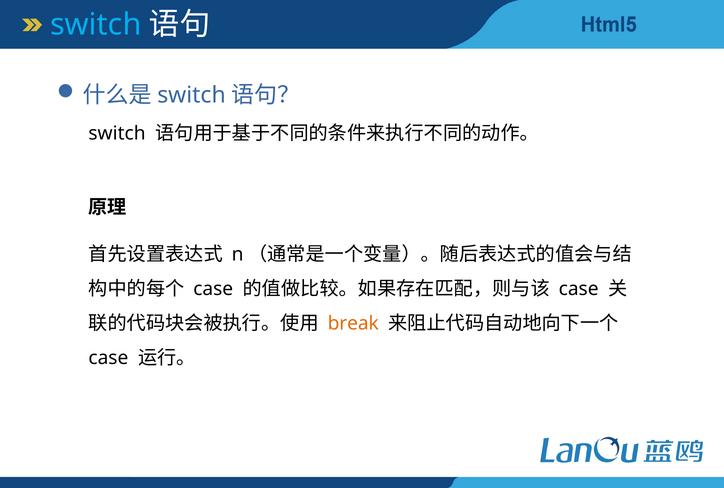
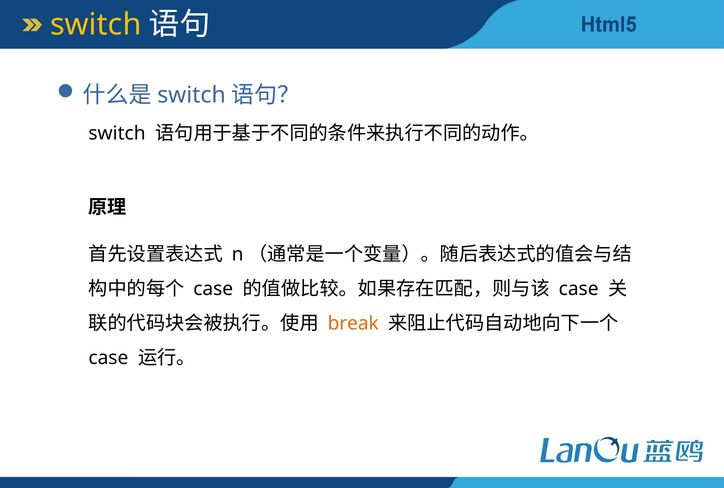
switch colour: light blue -> yellow (96, 25)
